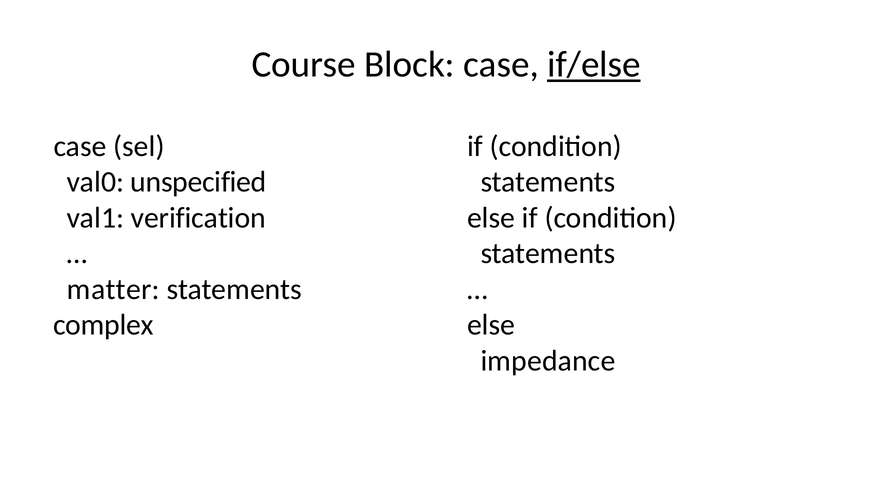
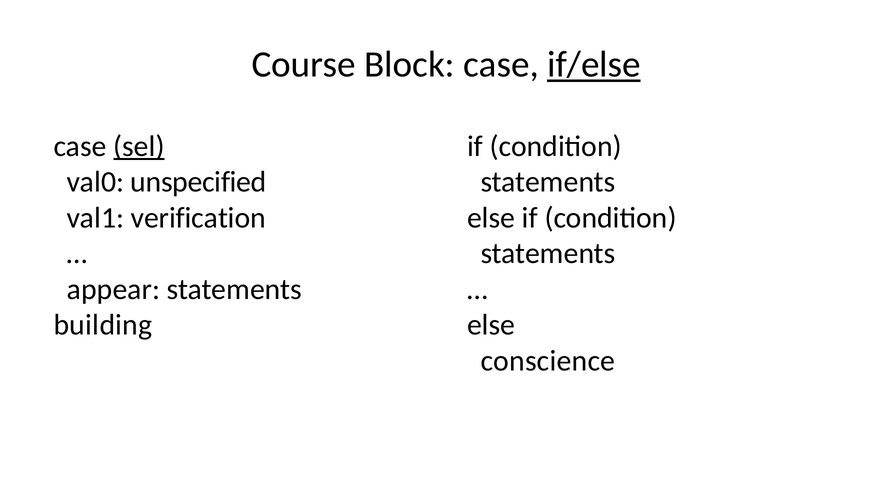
sel underline: none -> present (139, 146)
matter: matter -> appear (114, 289)
complex: complex -> building (103, 325)
impedance: impedance -> conscience (548, 360)
